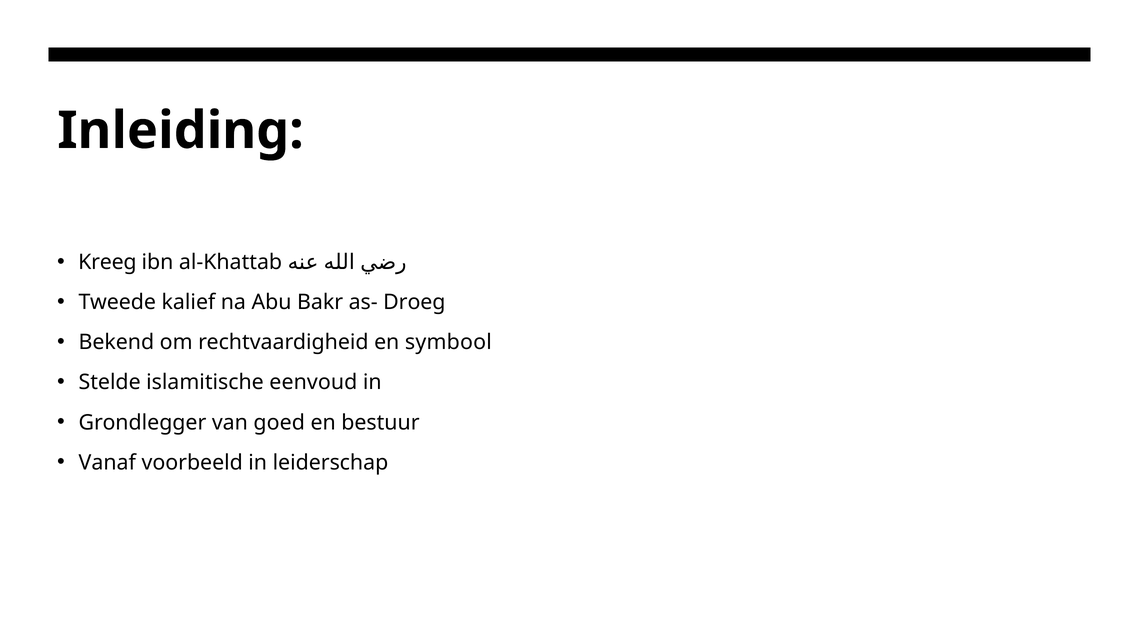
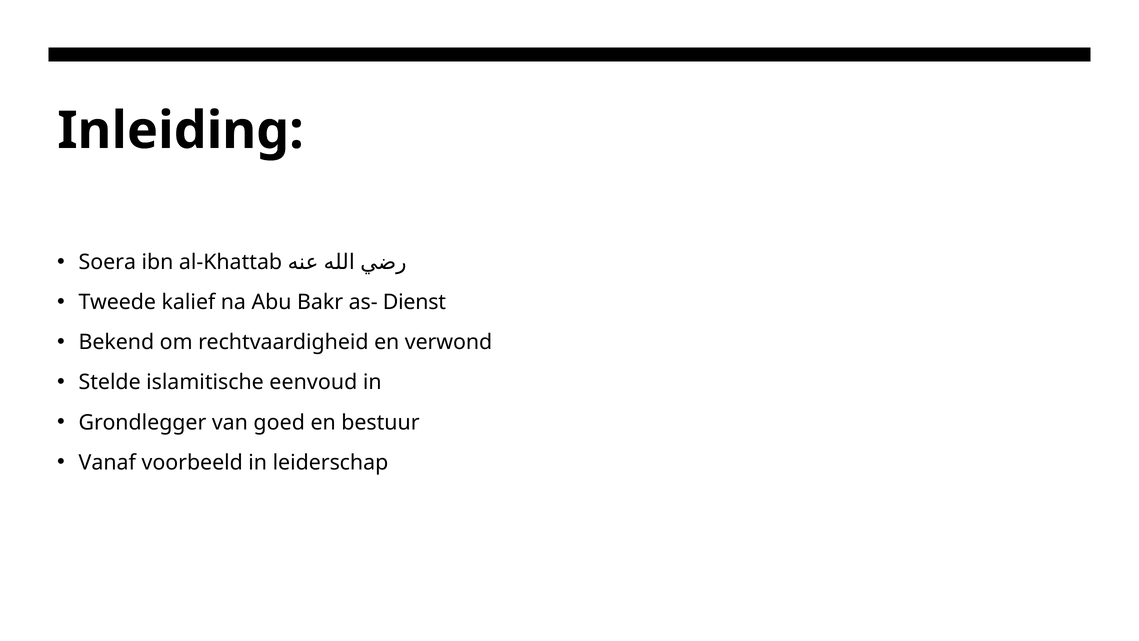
Kreeg: Kreeg -> Soera (107, 262)
Droeg: Droeg -> Dienst (414, 302)
symbool: symbool -> verwond (449, 342)
